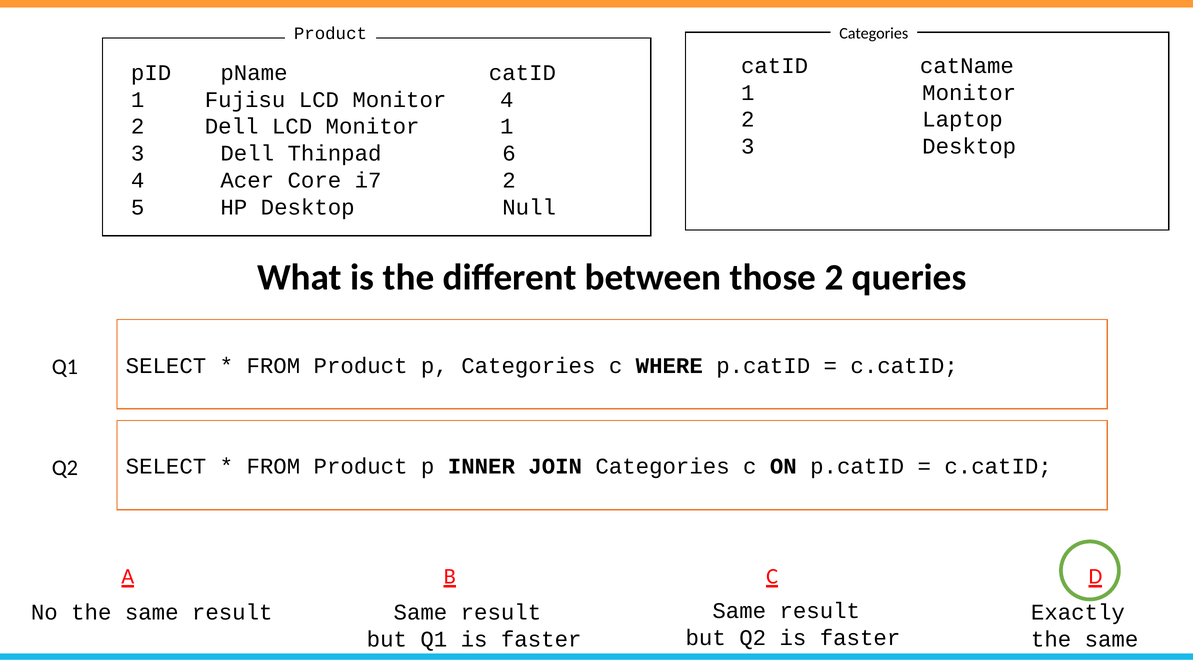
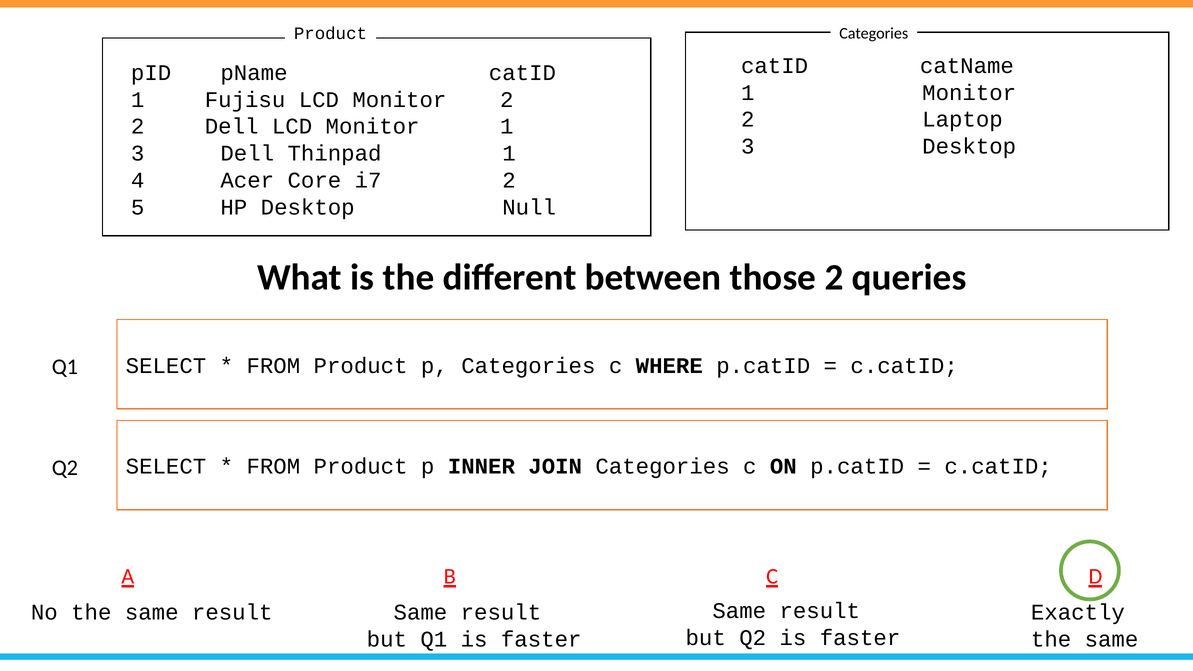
LCD Monitor 4: 4 -> 2 (507, 100)
Thinpad 6: 6 -> 1 (509, 153)
